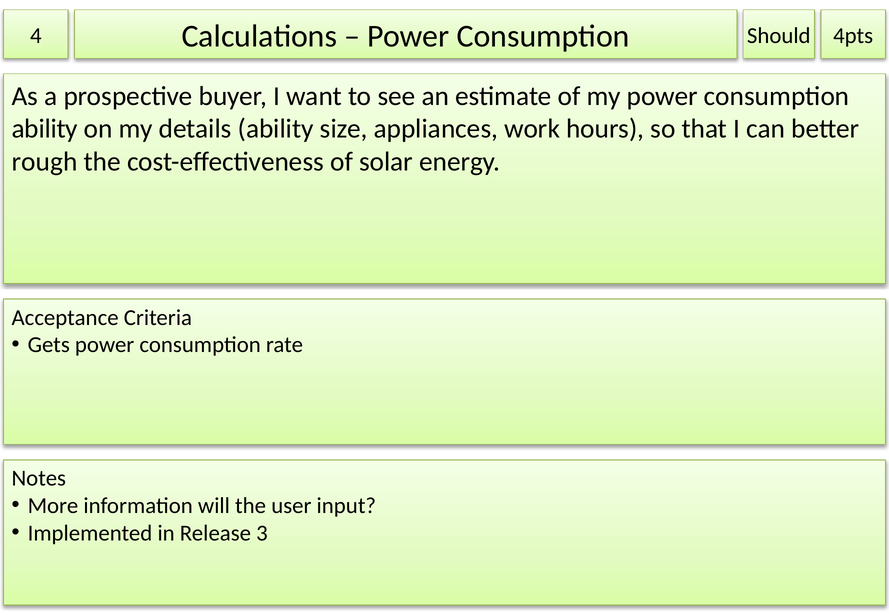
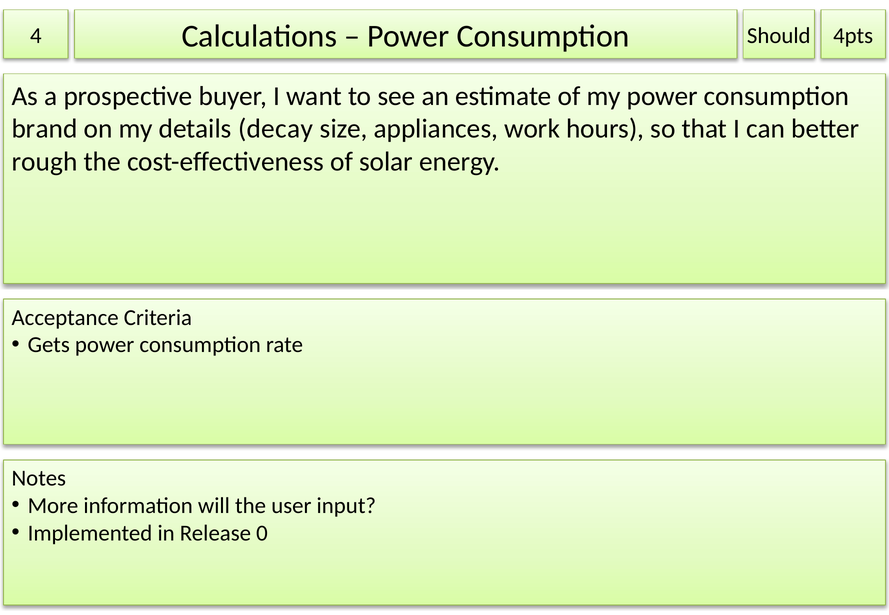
ability: ability -> brand (45, 129)
details ability: ability -> decay (276, 129)
3: 3 -> 0 (262, 533)
